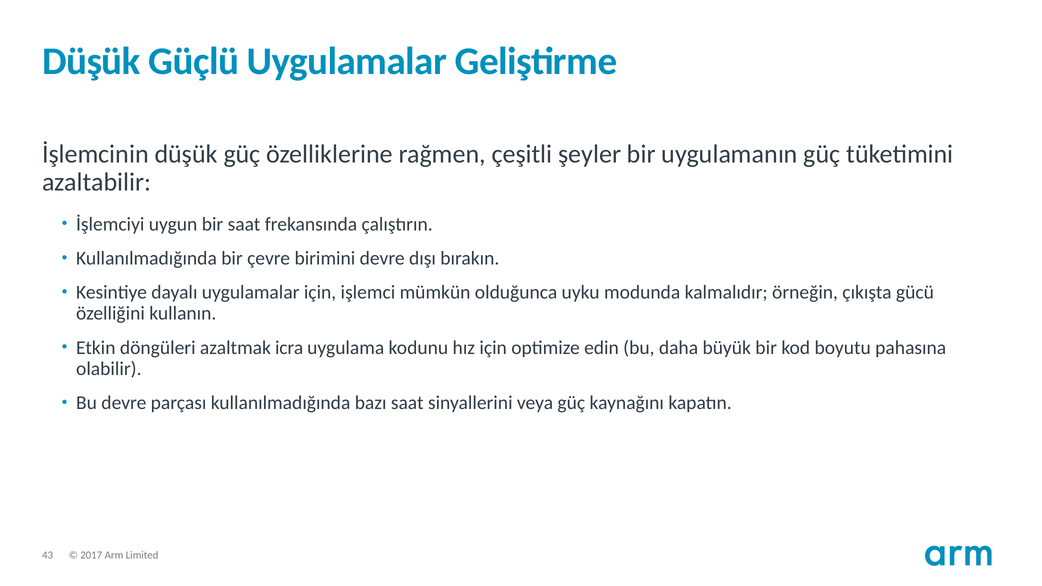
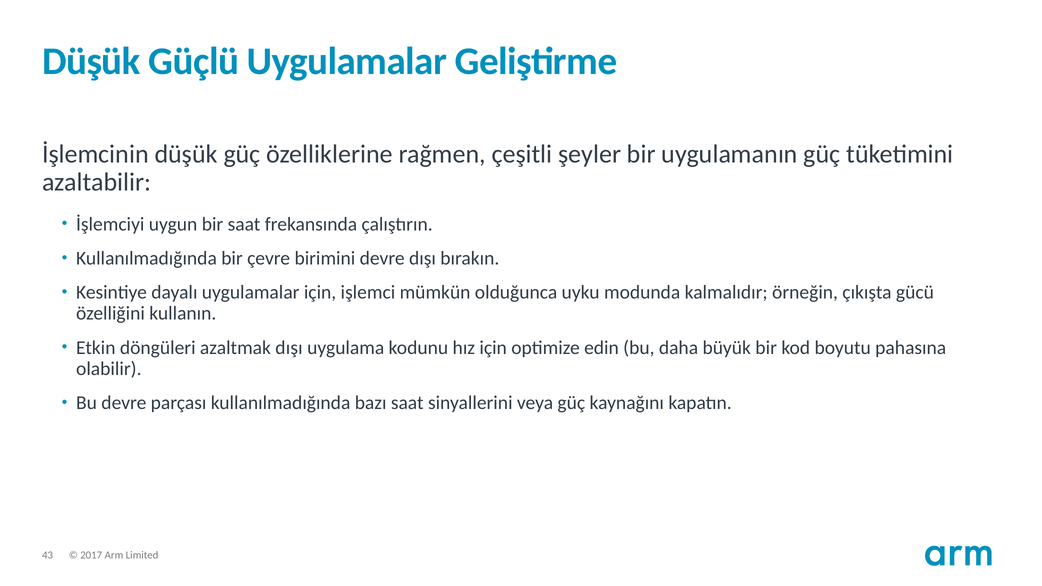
azaltmak icra: icra -> dışı (289, 348)
